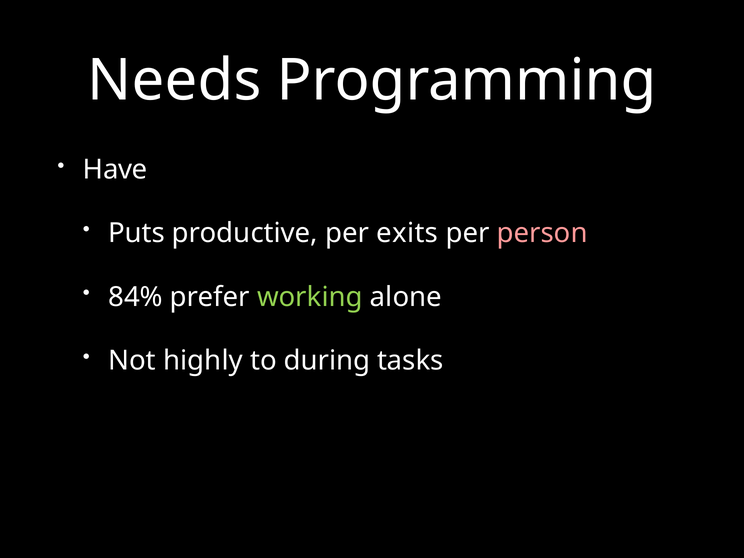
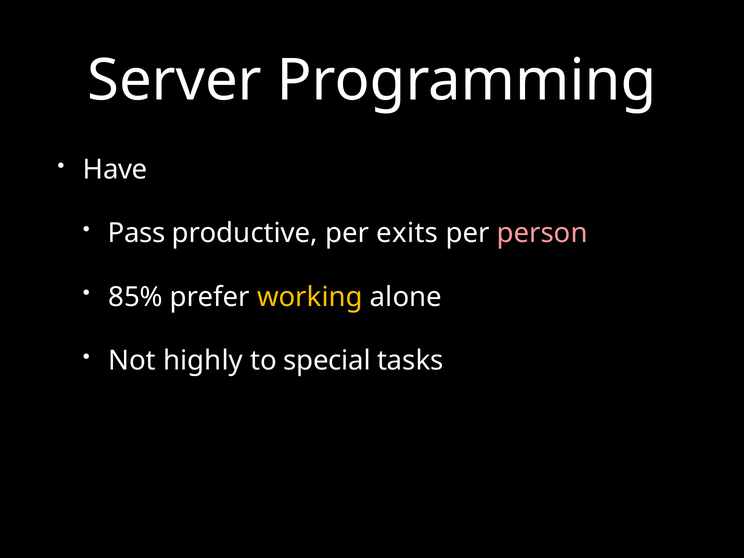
Needs: Needs -> Server (175, 80)
Puts: Puts -> Pass (137, 233)
84%: 84% -> 85% (136, 297)
working colour: light green -> yellow (310, 297)
during: during -> special (327, 361)
